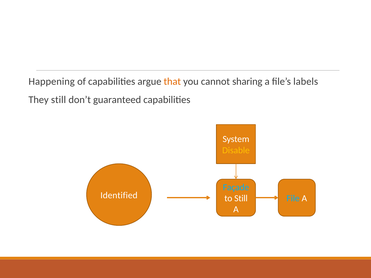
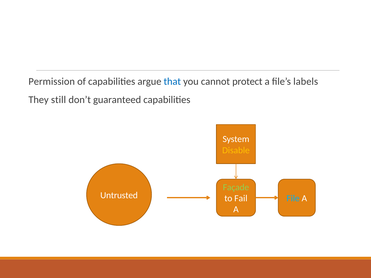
Happening: Happening -> Permission (52, 82)
that colour: orange -> blue (172, 82)
sharing: sharing -> protect (247, 82)
Façade colour: light blue -> light green (236, 187)
Identified: Identified -> Untrusted (119, 195)
to Still: Still -> Fail (241, 198)
